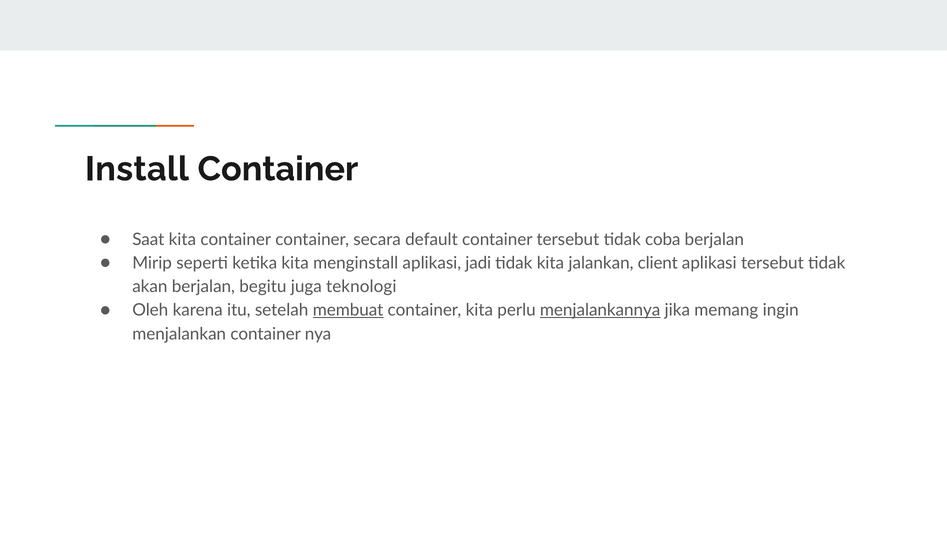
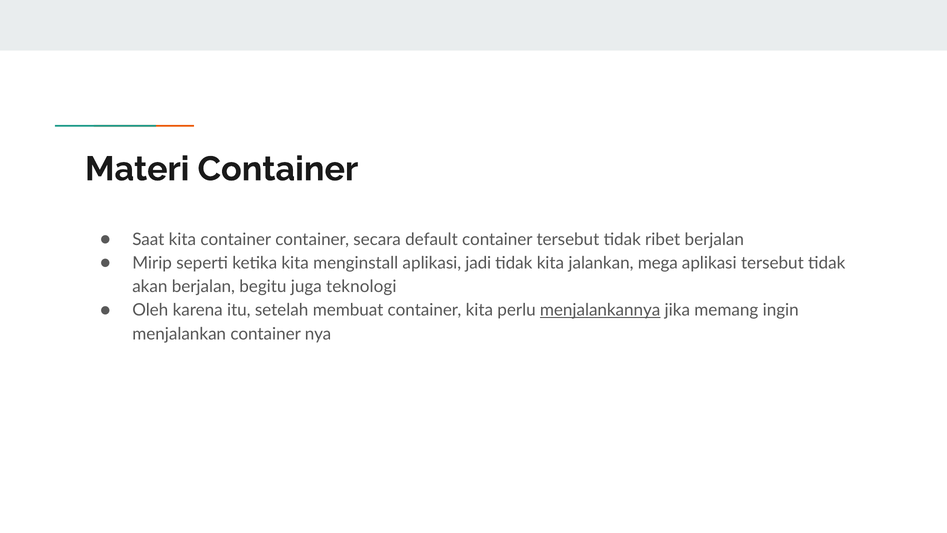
Install: Install -> Materi (137, 169)
coba: coba -> ribet (663, 239)
client: client -> mega (658, 263)
membuat underline: present -> none (348, 310)
